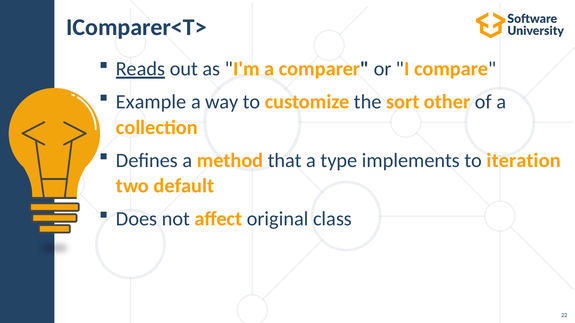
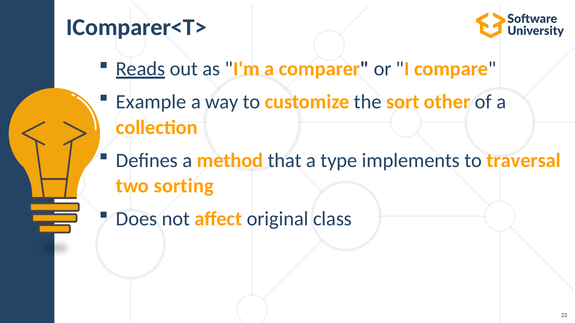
iteration: iteration -> traversal (524, 161)
default: default -> sorting (184, 186)
